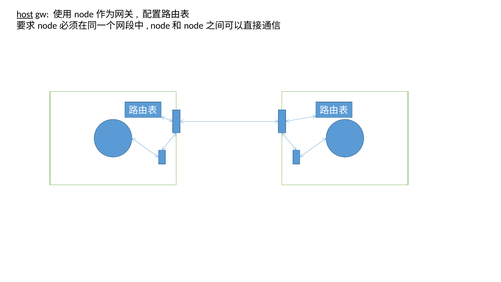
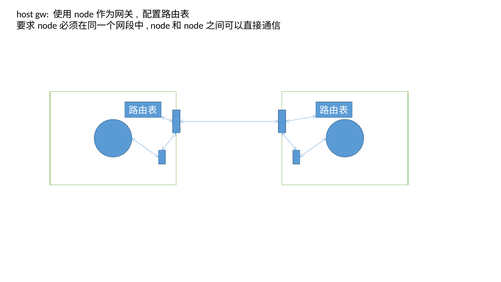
host underline: present -> none (25, 14)
